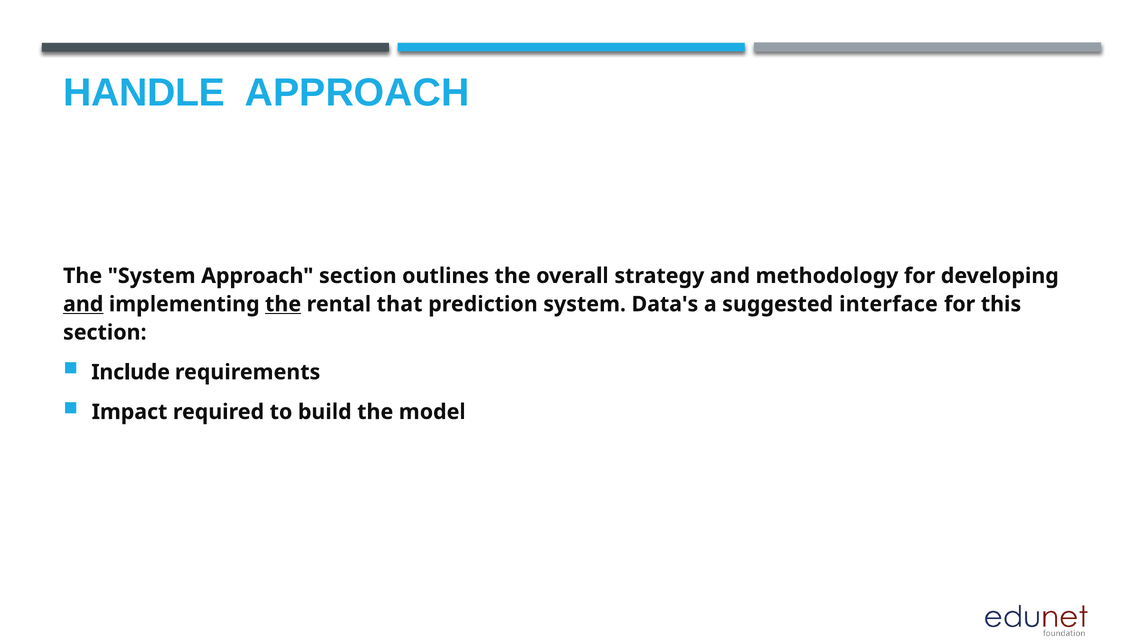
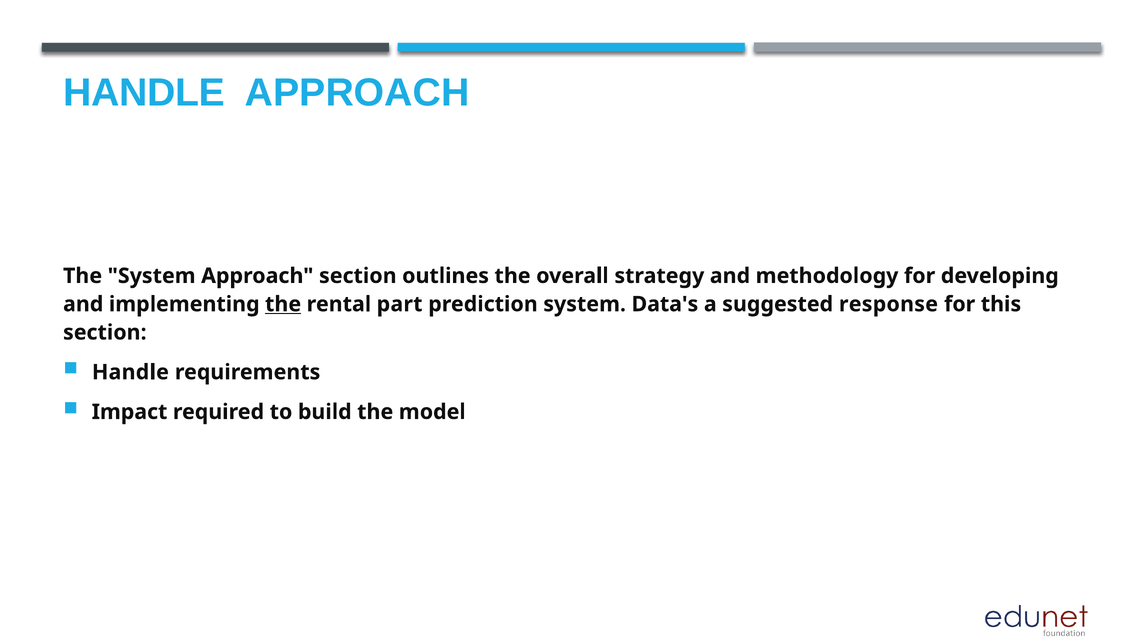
and underline: present -> none (83, 304)
that: that -> part (400, 304)
interface: interface -> response (888, 304)
Include: Include -> Handle (130, 372)
